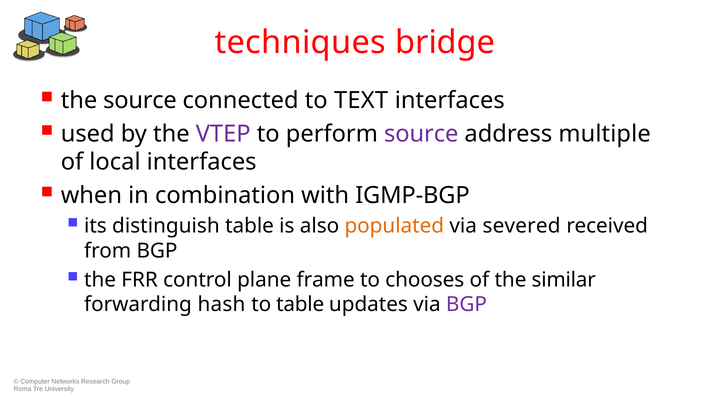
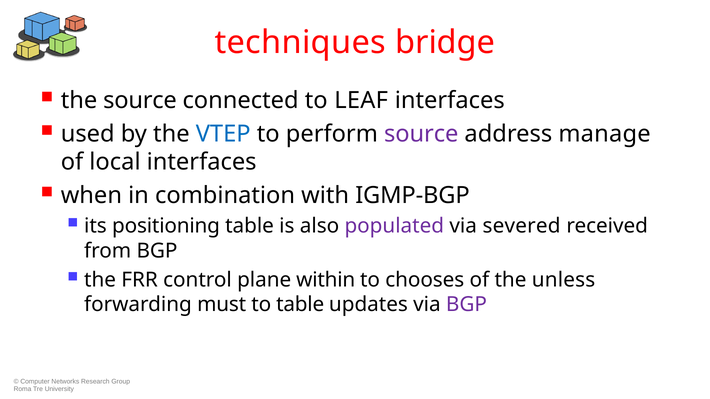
TEXT: TEXT -> LEAF (361, 101)
VTEP colour: purple -> blue (223, 134)
multiple: multiple -> manage (605, 134)
distinguish: distinguish -> positioning (166, 226)
populated colour: orange -> purple (394, 226)
frame: frame -> within (326, 280)
similar: similar -> unless (563, 280)
hash: hash -> must (222, 305)
